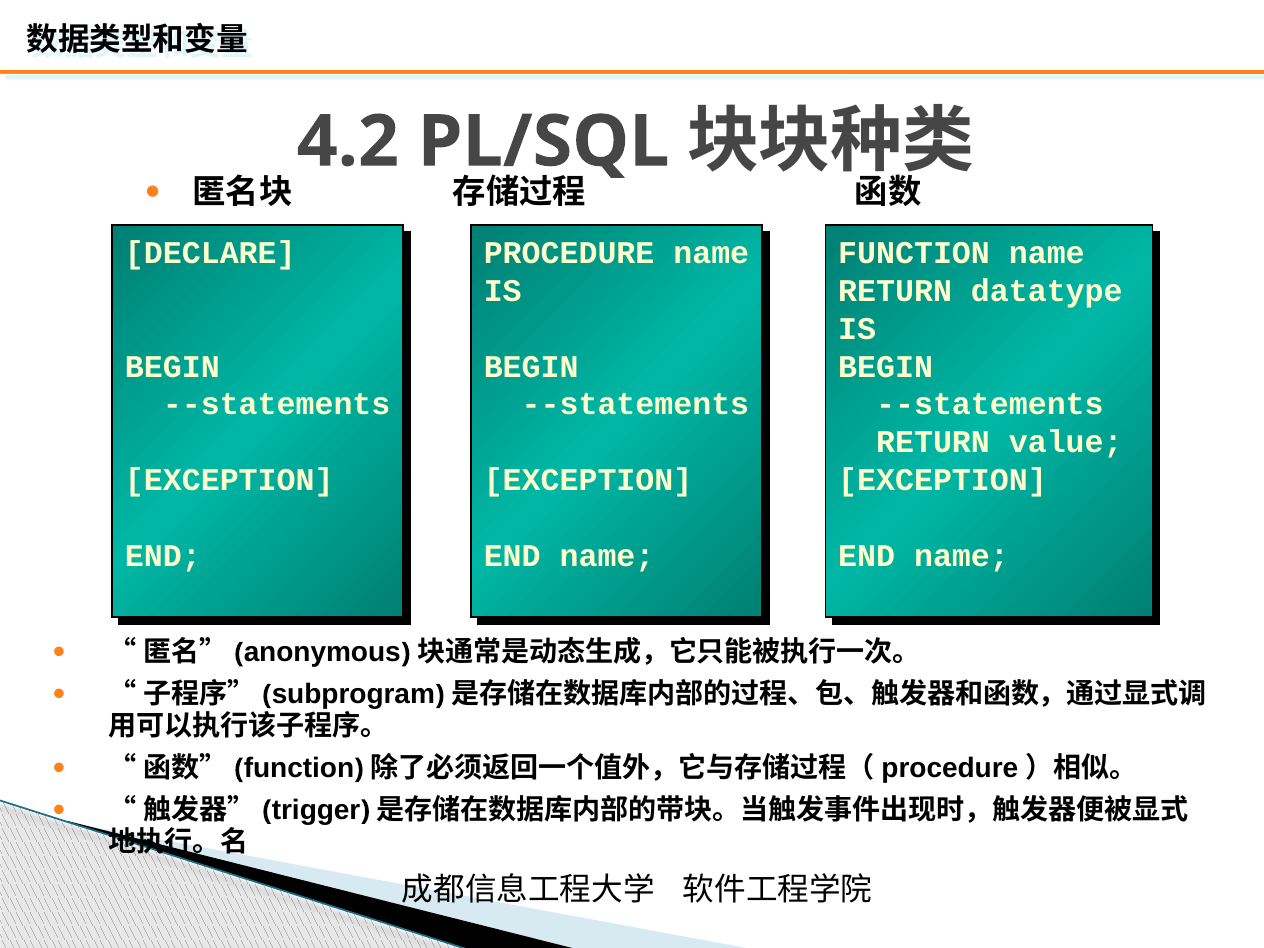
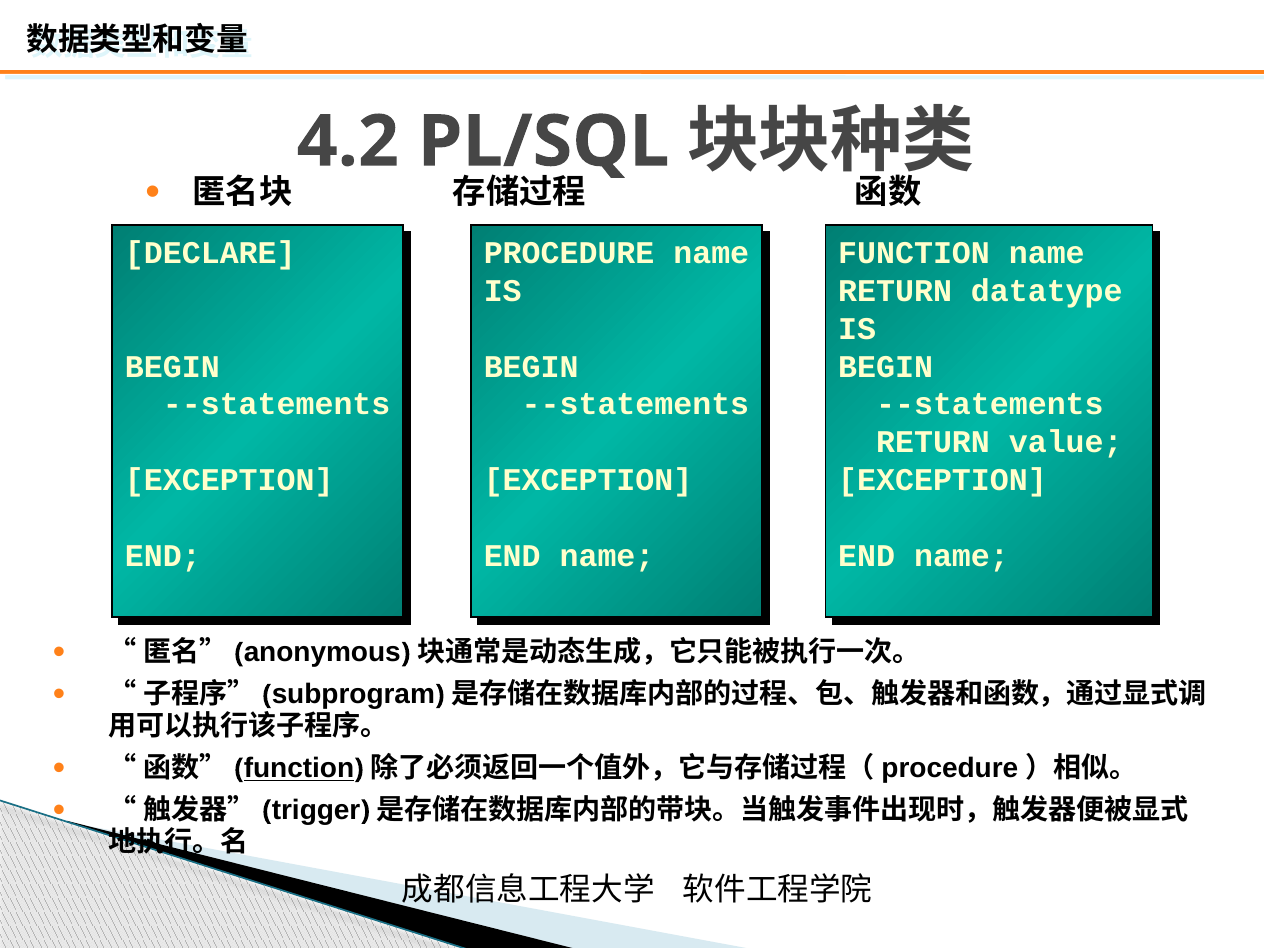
function underline: none -> present (299, 768)
